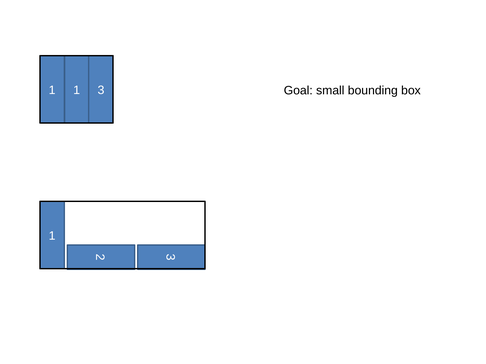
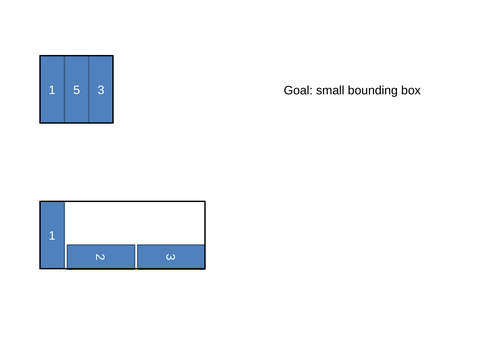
1 1: 1 -> 5 (77, 90)
